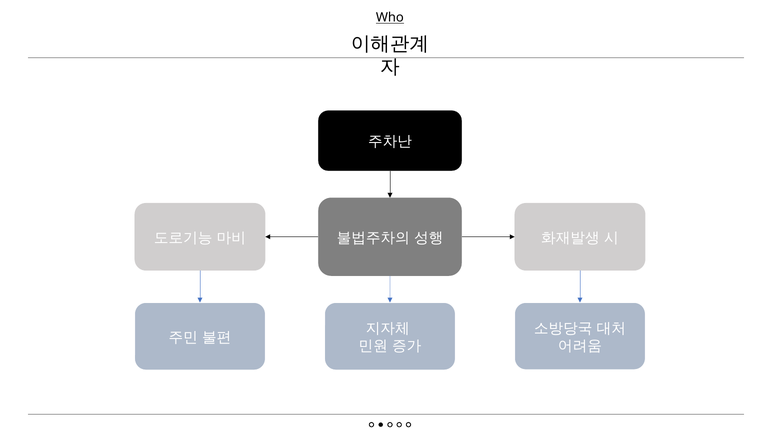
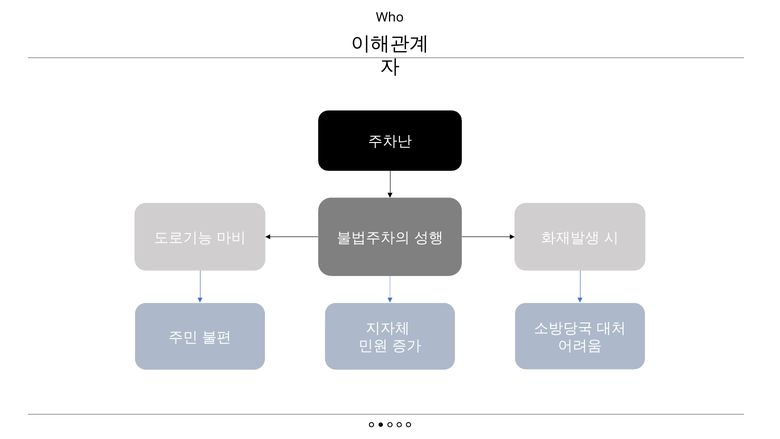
Who underline: present -> none (390, 18)
